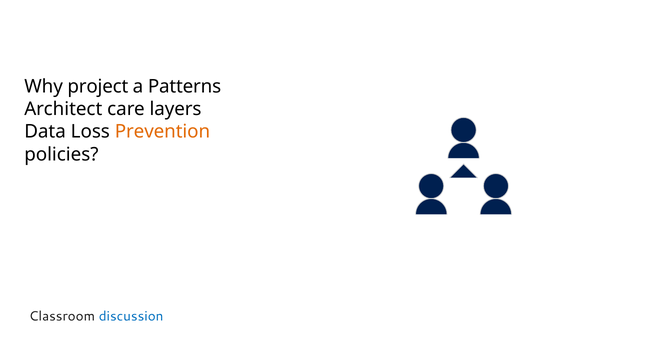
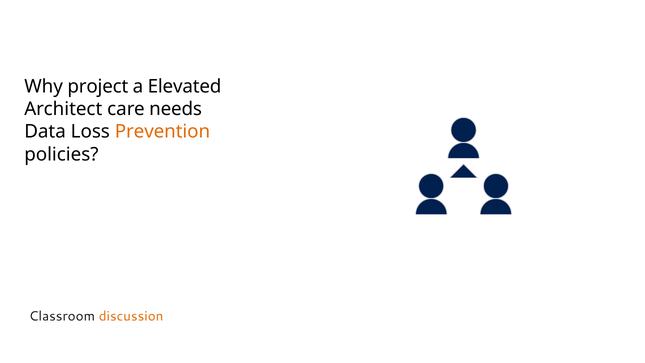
Patterns: Patterns -> Elevated (185, 87)
layers: layers -> needs (176, 109)
discussion colour: blue -> orange (131, 316)
